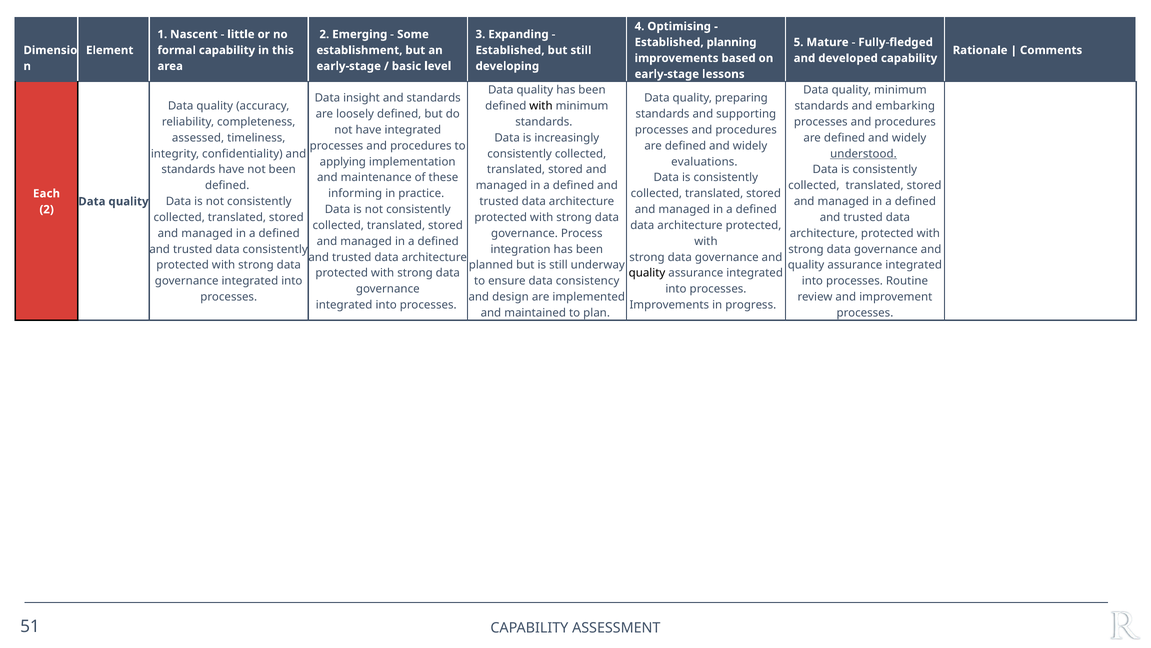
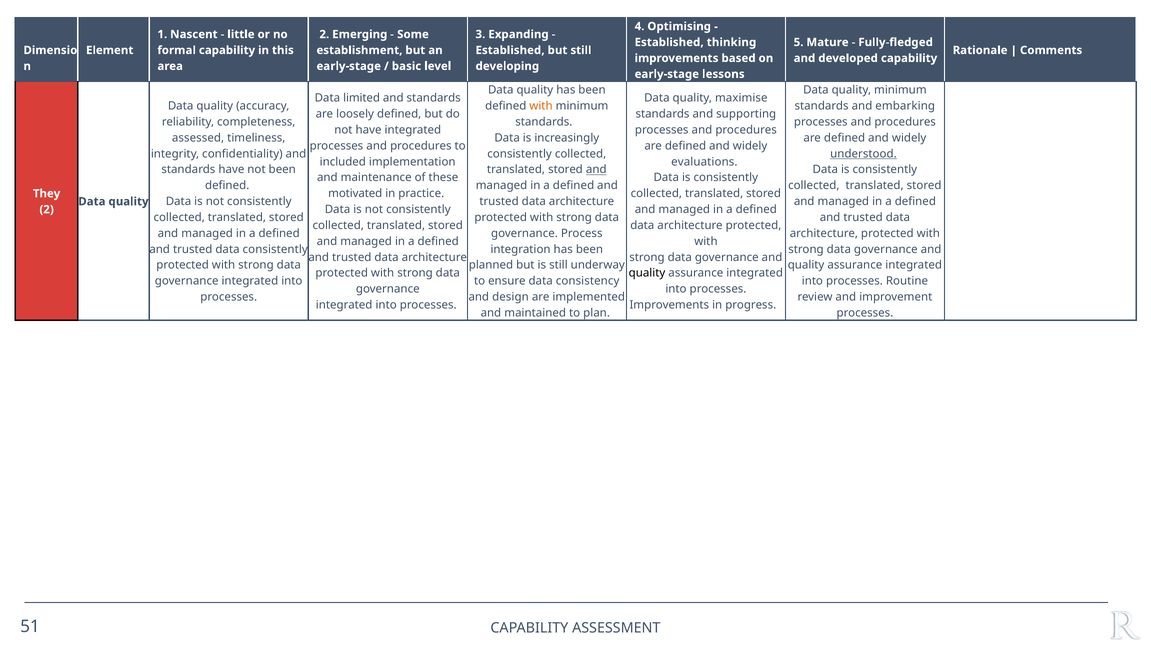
planning: planning -> thinking (731, 42)
insight: insight -> limited (362, 98)
preparing: preparing -> maximise (741, 98)
with colour: black -> orange (541, 106)
applying: applying -> included (343, 162)
and underline: none -> present (596, 170)
informing: informing -> motivated (355, 193)
Each: Each -> They (47, 193)
